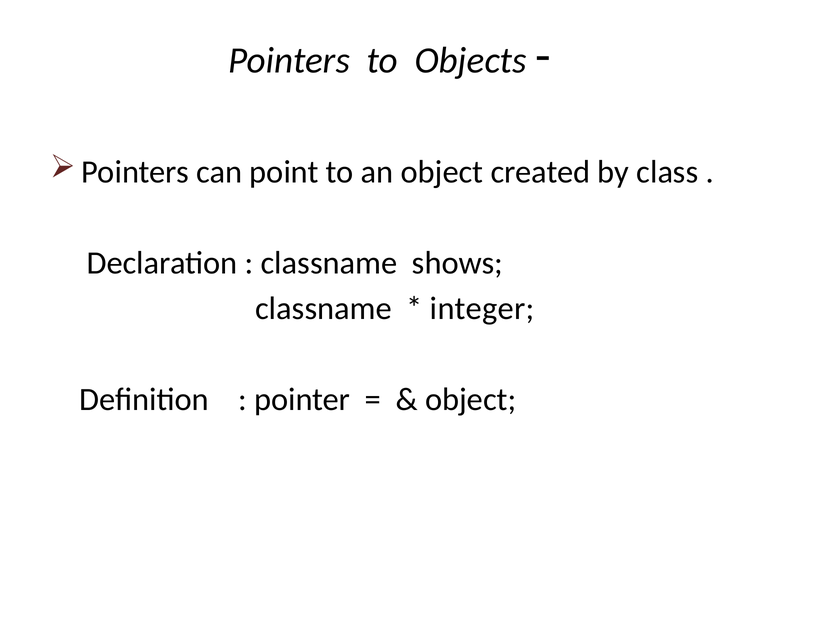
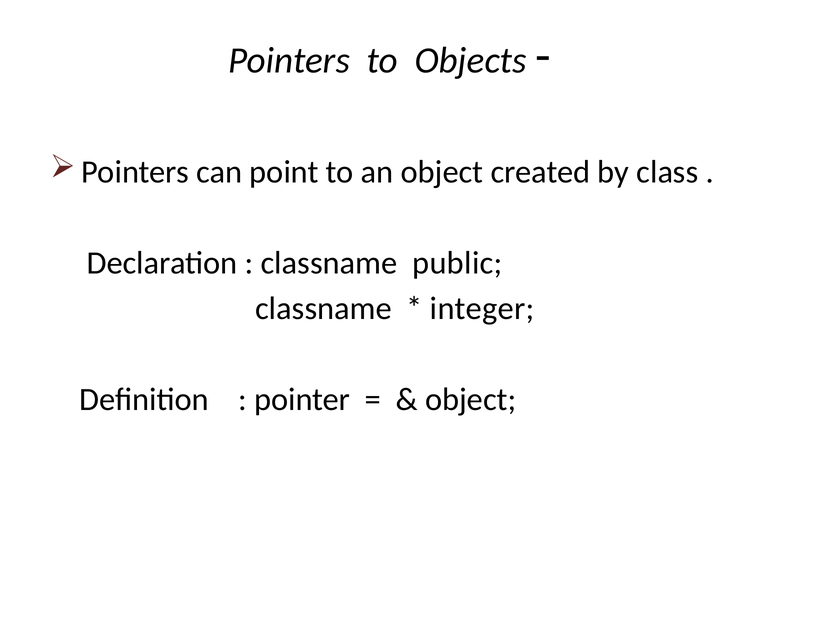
shows: shows -> public (457, 263)
